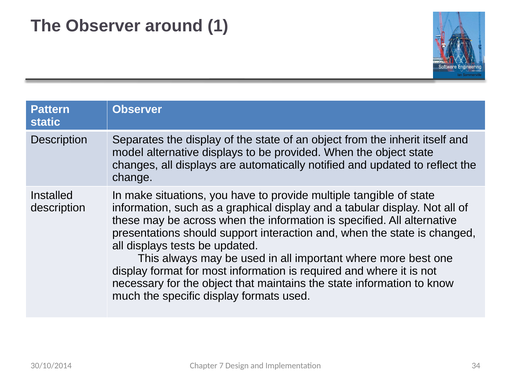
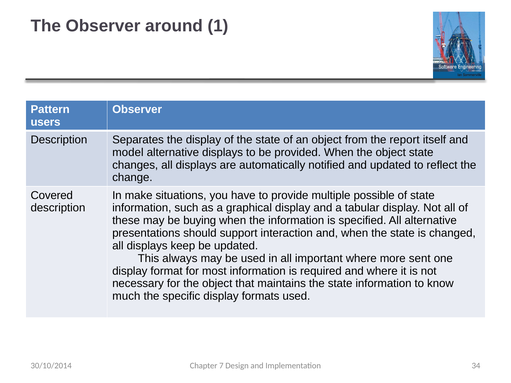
static: static -> users (45, 122)
inherit: inherit -> report (405, 140)
Installed: Installed -> Covered (52, 195)
tangible: tangible -> possible (374, 195)
across: across -> buying (200, 221)
tests: tests -> keep (183, 246)
best: best -> sent (420, 259)
